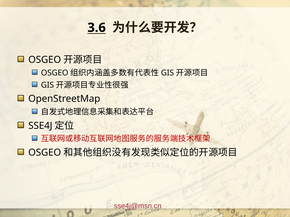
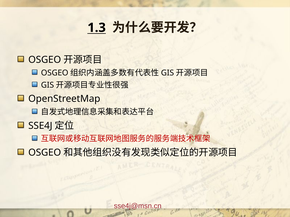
3.6: 3.6 -> 1.3 (97, 28)
